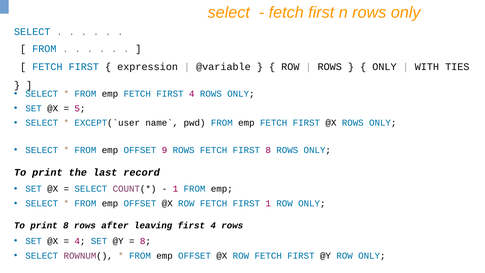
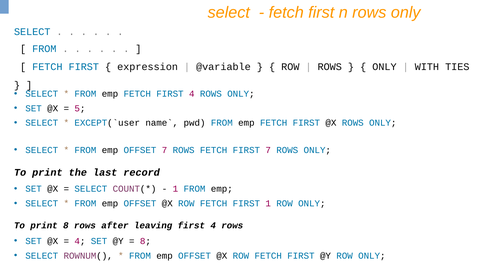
OFFSET 9: 9 -> 7 (165, 150)
FIRST 8: 8 -> 7 (268, 150)
